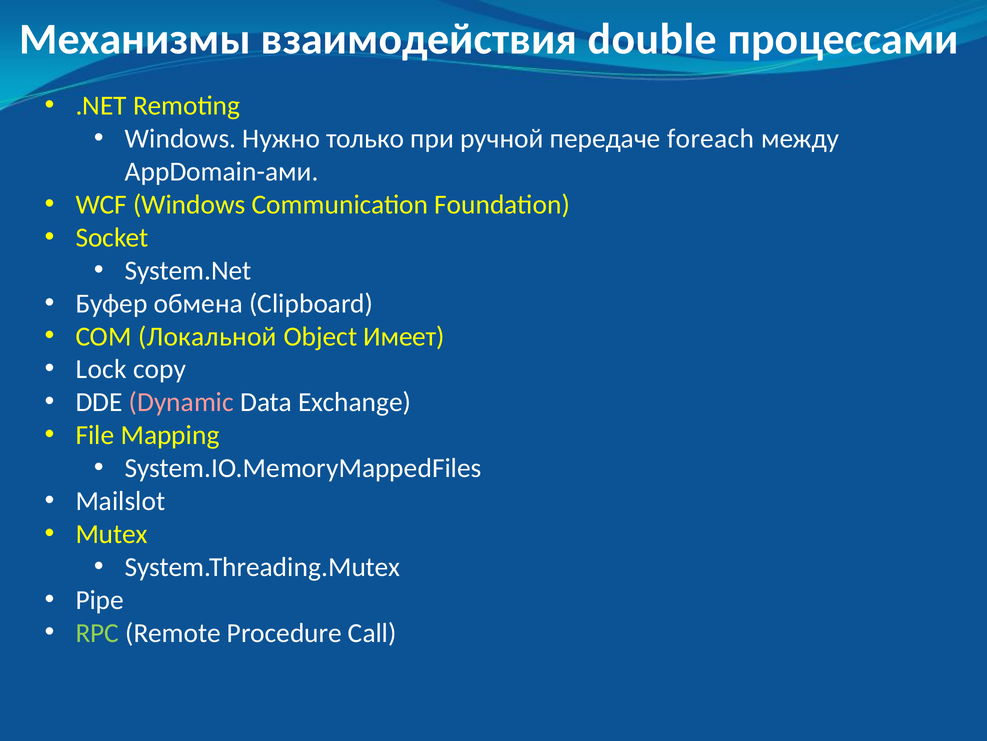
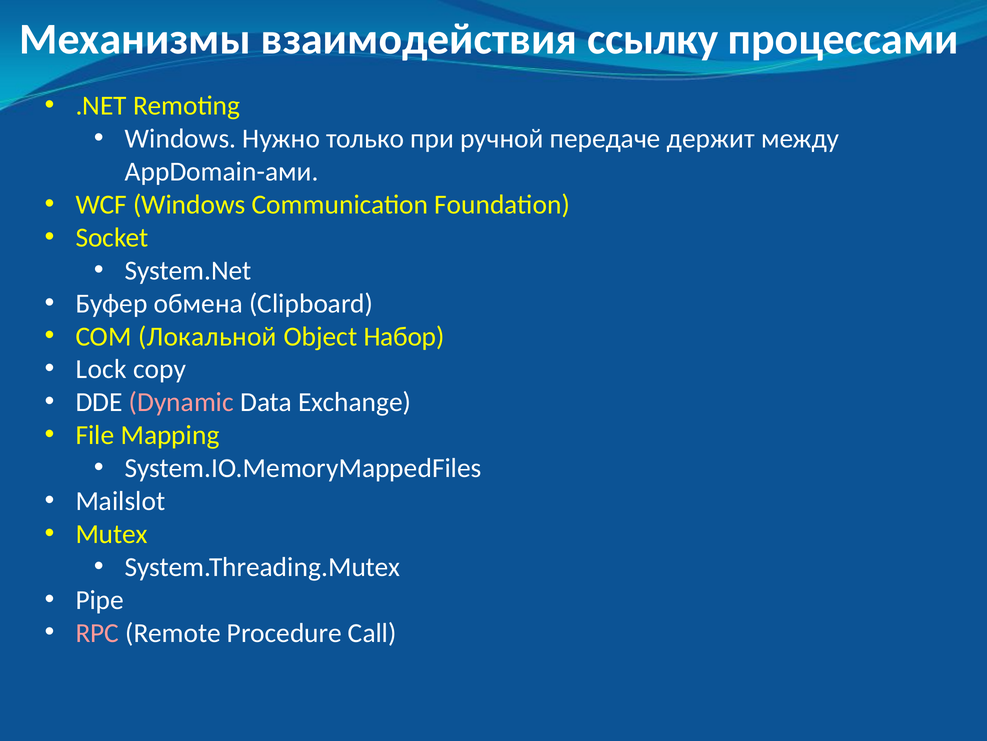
double: double -> ссылку (653, 39)
foreach: foreach -> держит (711, 139)
Имеет: Имеет -> Набор (404, 336)
RPC colour: light green -> pink (97, 632)
